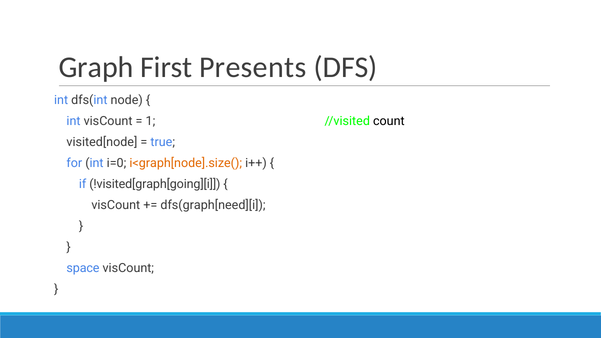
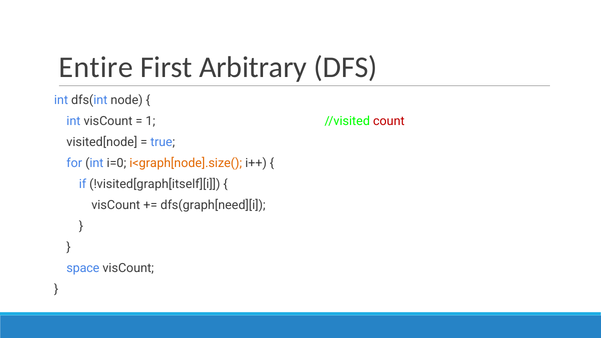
Graph: Graph -> Entire (96, 67)
Presents: Presents -> Arbitrary (253, 67)
count colour: black -> red (389, 121)
!visited[graph[going][i: !visited[graph[going][i -> !visited[graph[itself][i (155, 184)
